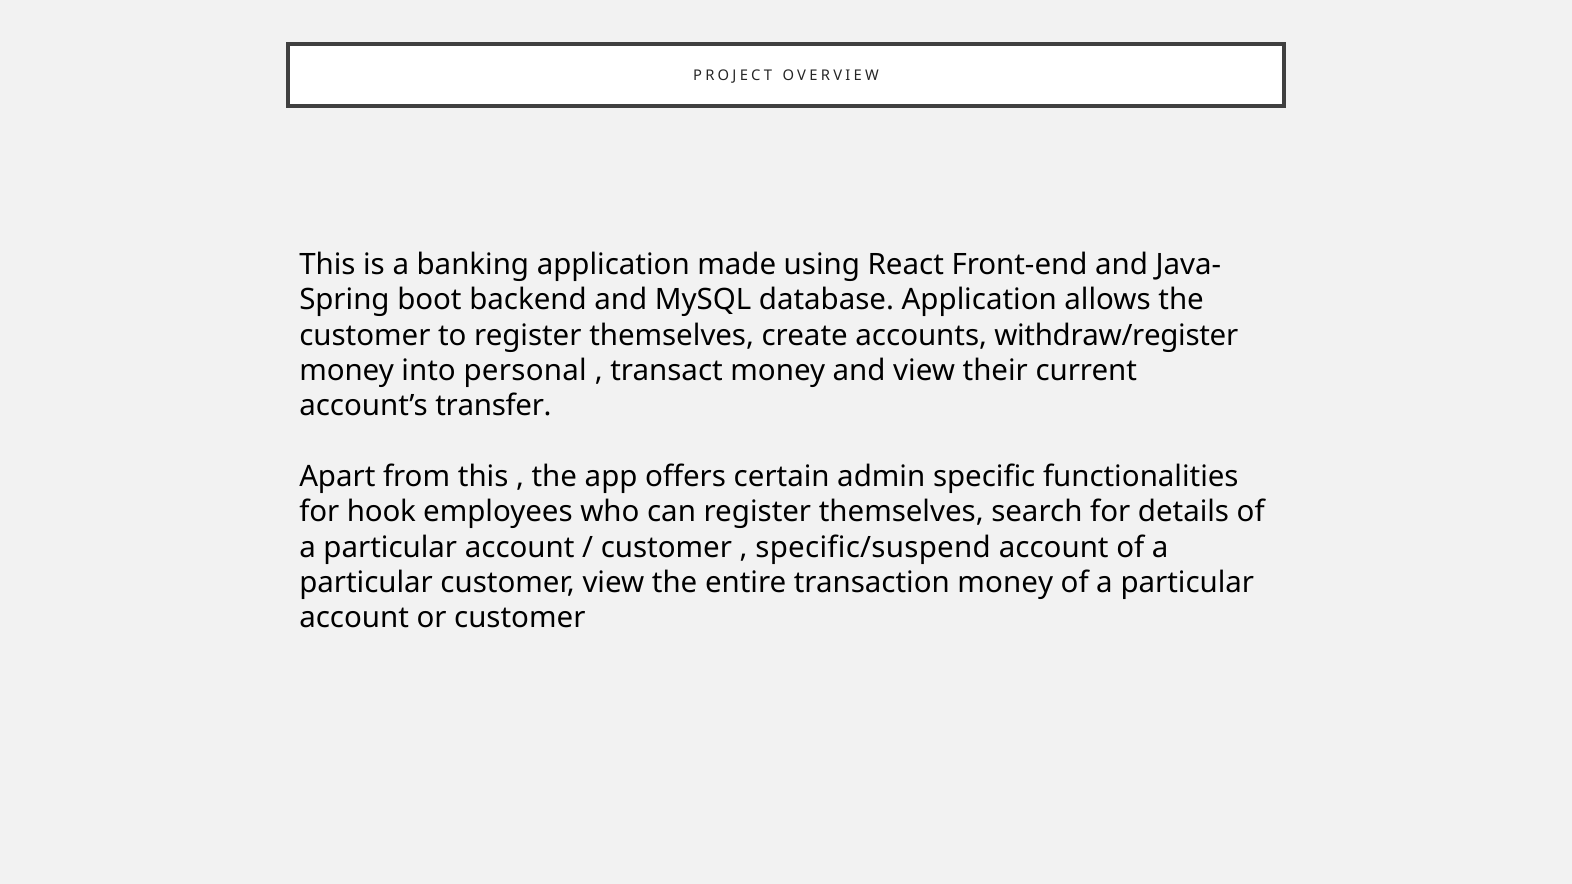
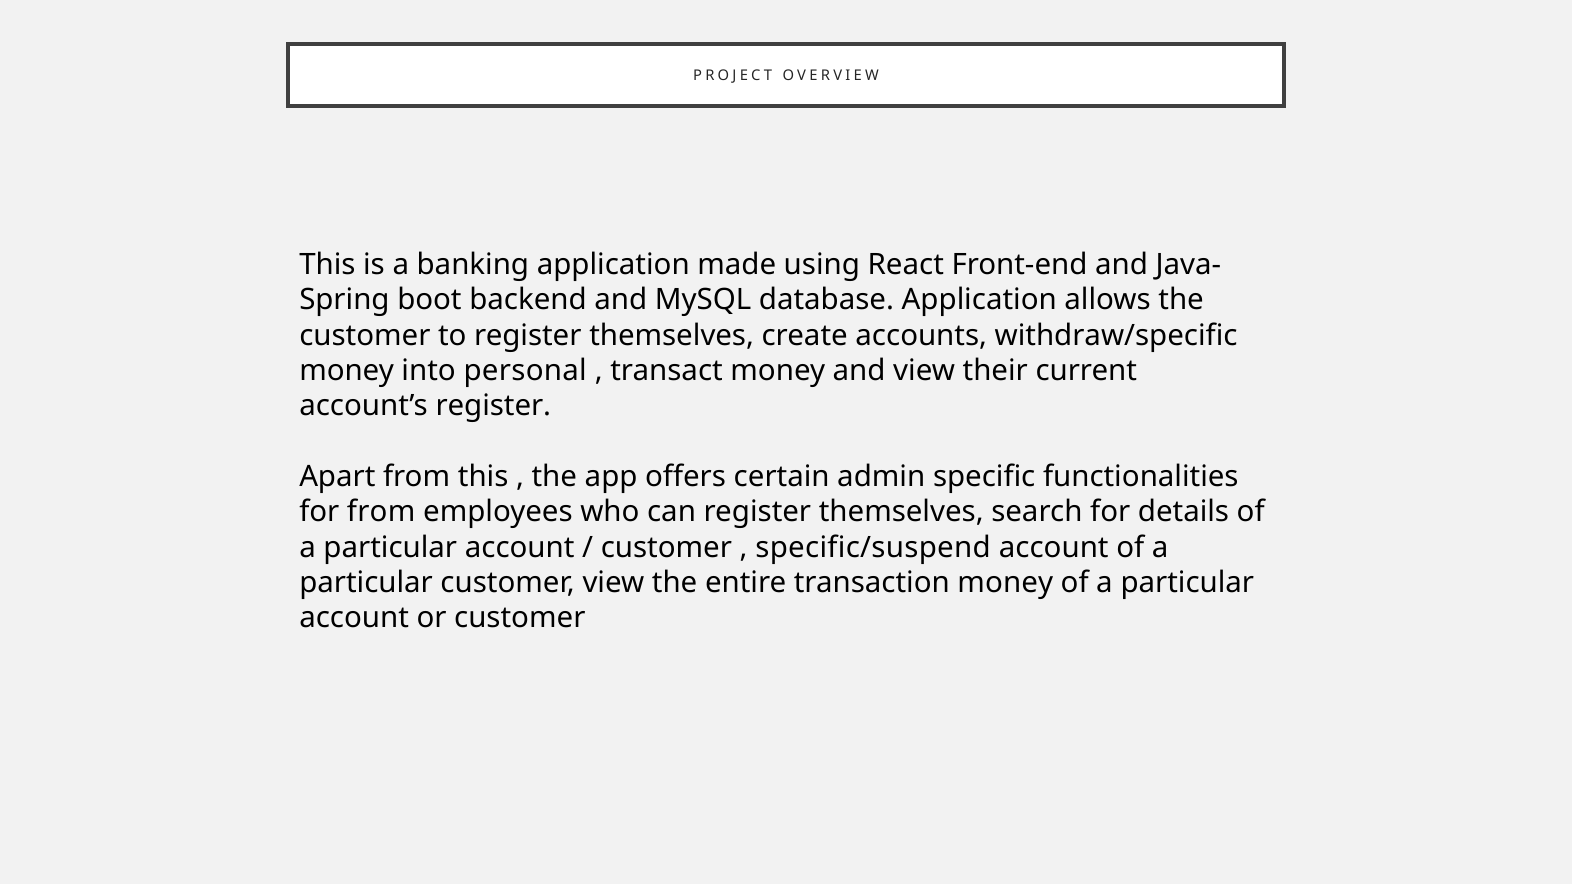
withdraw/register: withdraw/register -> withdraw/specific (1116, 335)
account’s transfer: transfer -> register (493, 406)
for hook: hook -> from (381, 512)
